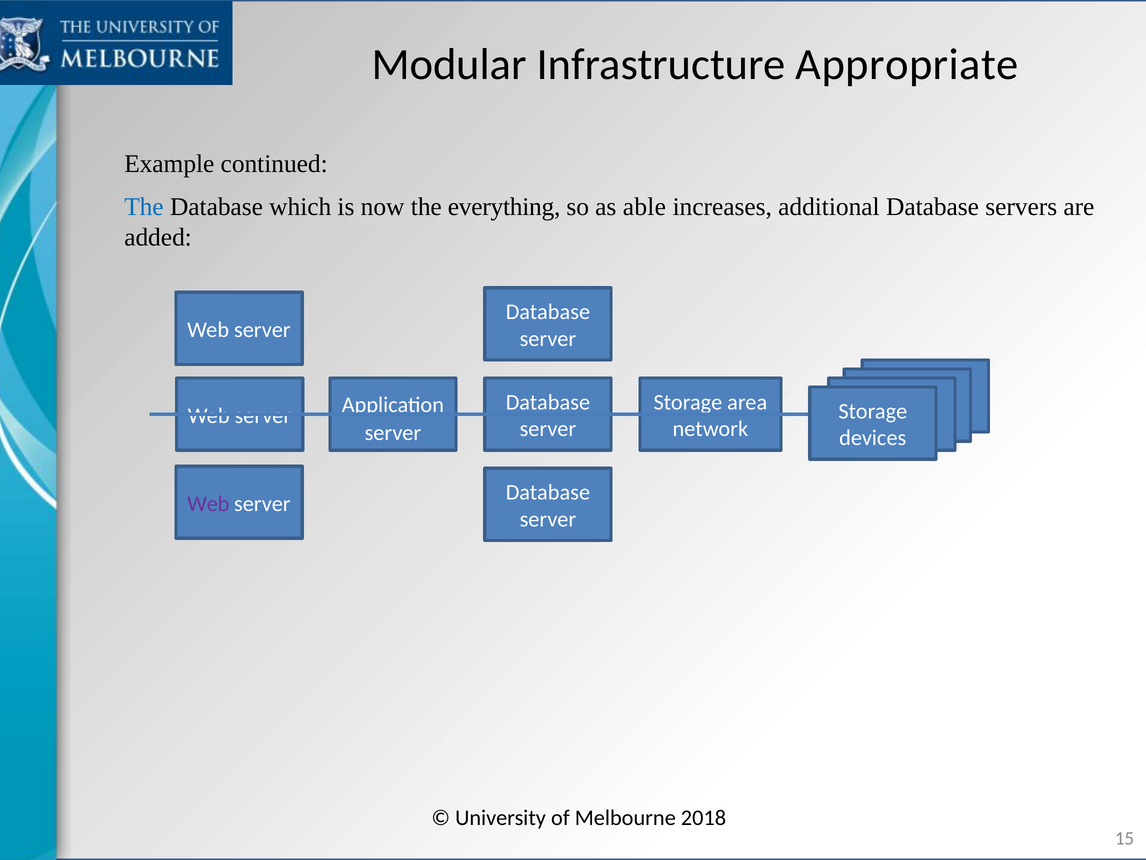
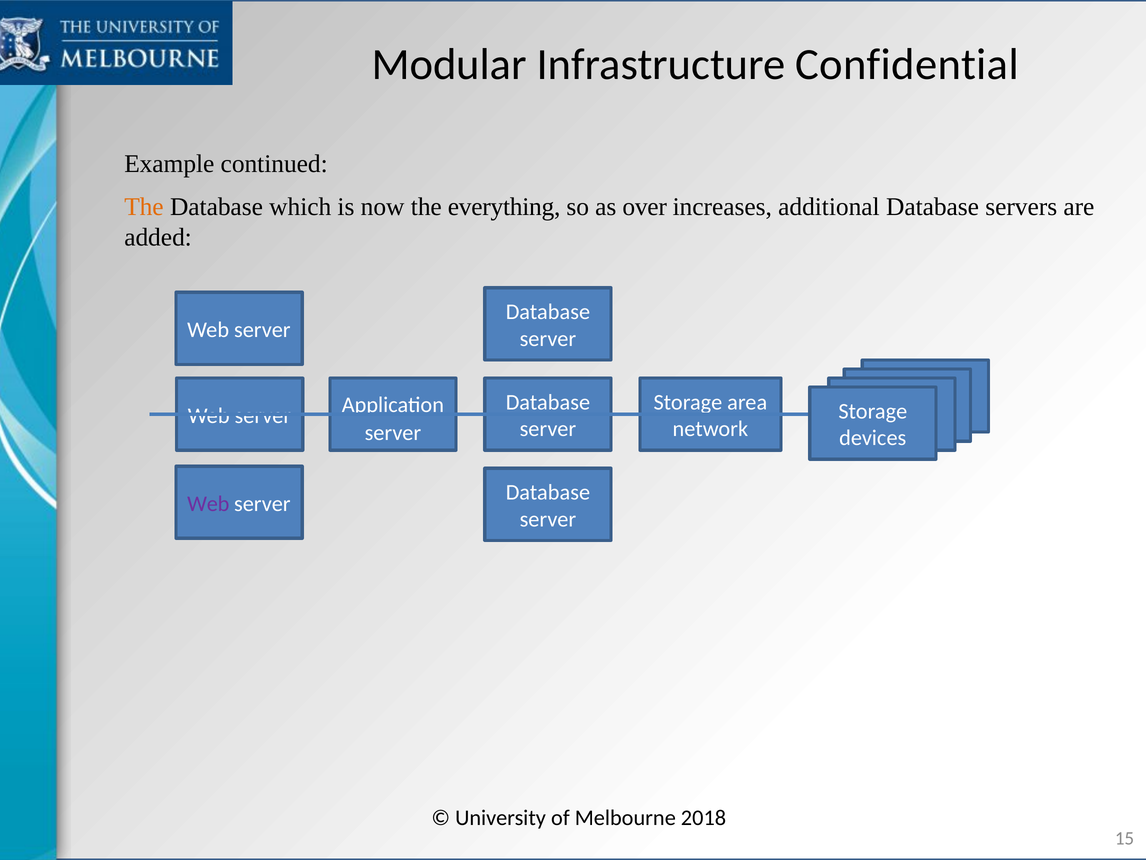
Appropriate: Appropriate -> Confidential (907, 65)
The colour: blue -> orange (144, 207)
able: able -> over (645, 207)
